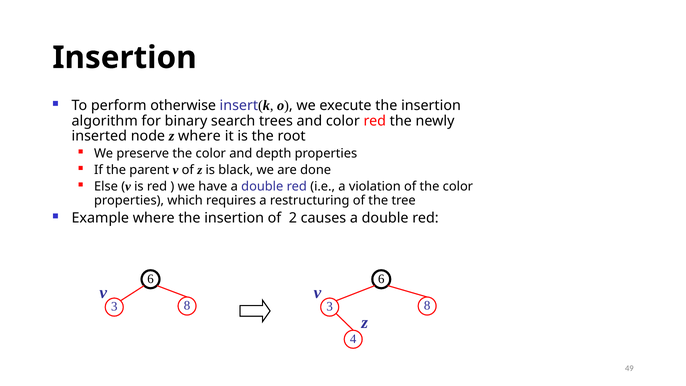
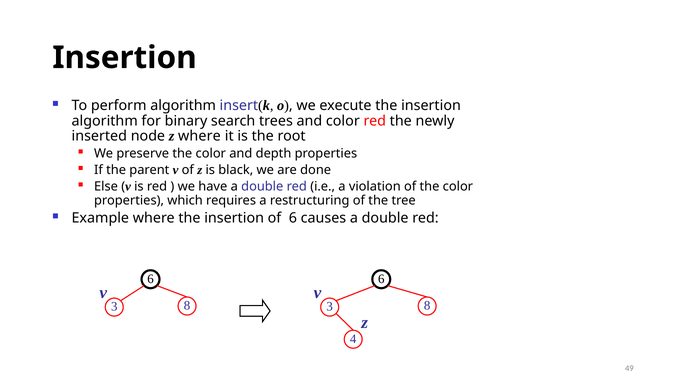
perform otherwise: otherwise -> algorithm (183, 105)
of 2: 2 -> 6 (293, 218)
